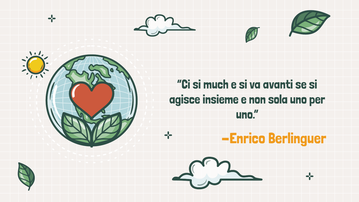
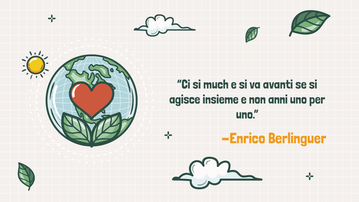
sola: sola -> anni (278, 100)
